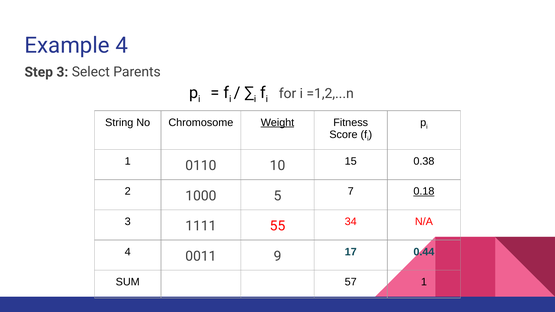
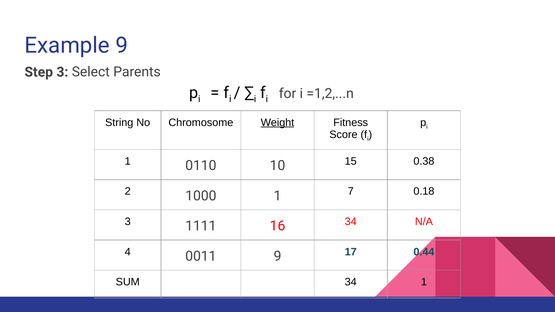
Example 4: 4 -> 9 (122, 45)
1000 5: 5 -> 1 (278, 196)
0.18 underline: present -> none (424, 192)
55: 55 -> 16 (278, 226)
SUM 57: 57 -> 34 (351, 282)
